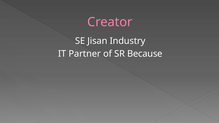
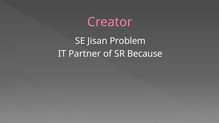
Industry: Industry -> Problem (128, 41)
